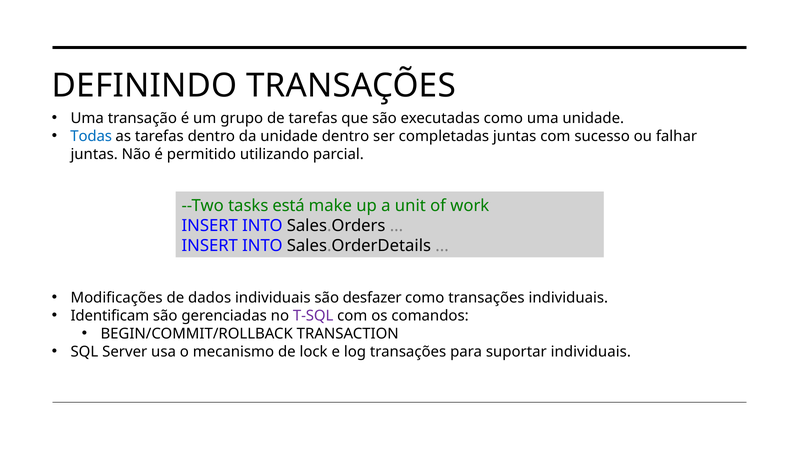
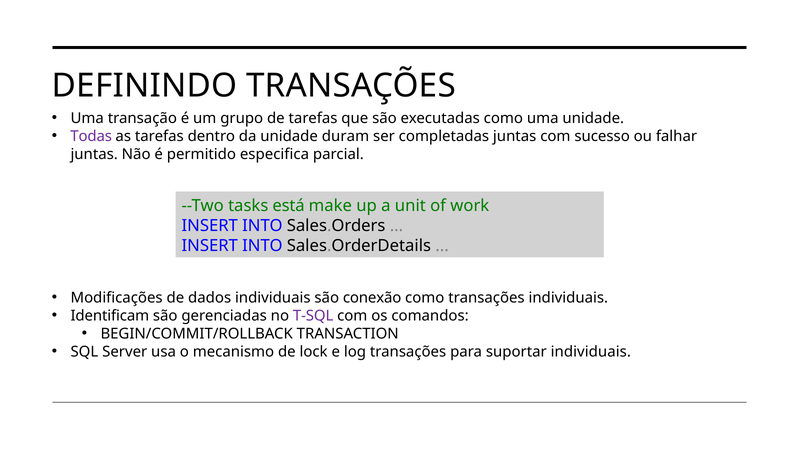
Todas colour: blue -> purple (91, 136)
unidade dentro: dentro -> duram (345, 136)
utilizando: utilizando -> especifica (274, 154)
desfazer: desfazer -> conexão (372, 298)
